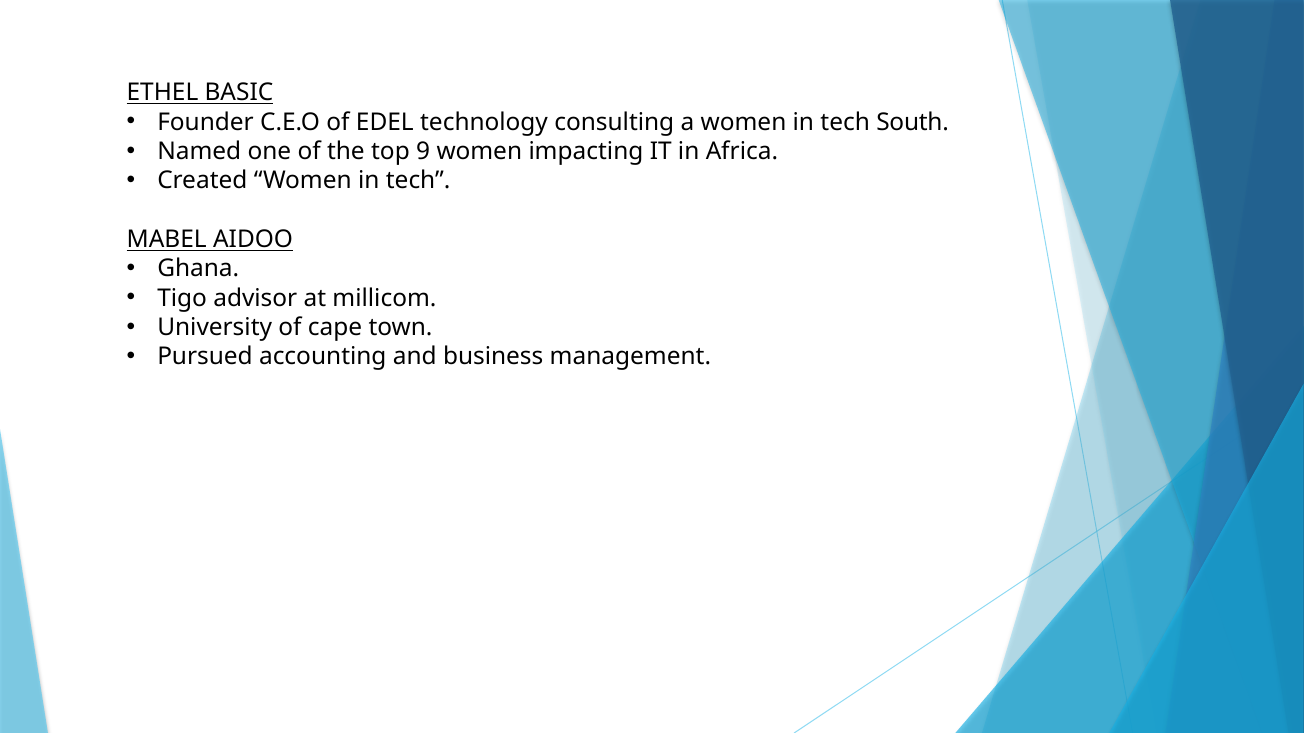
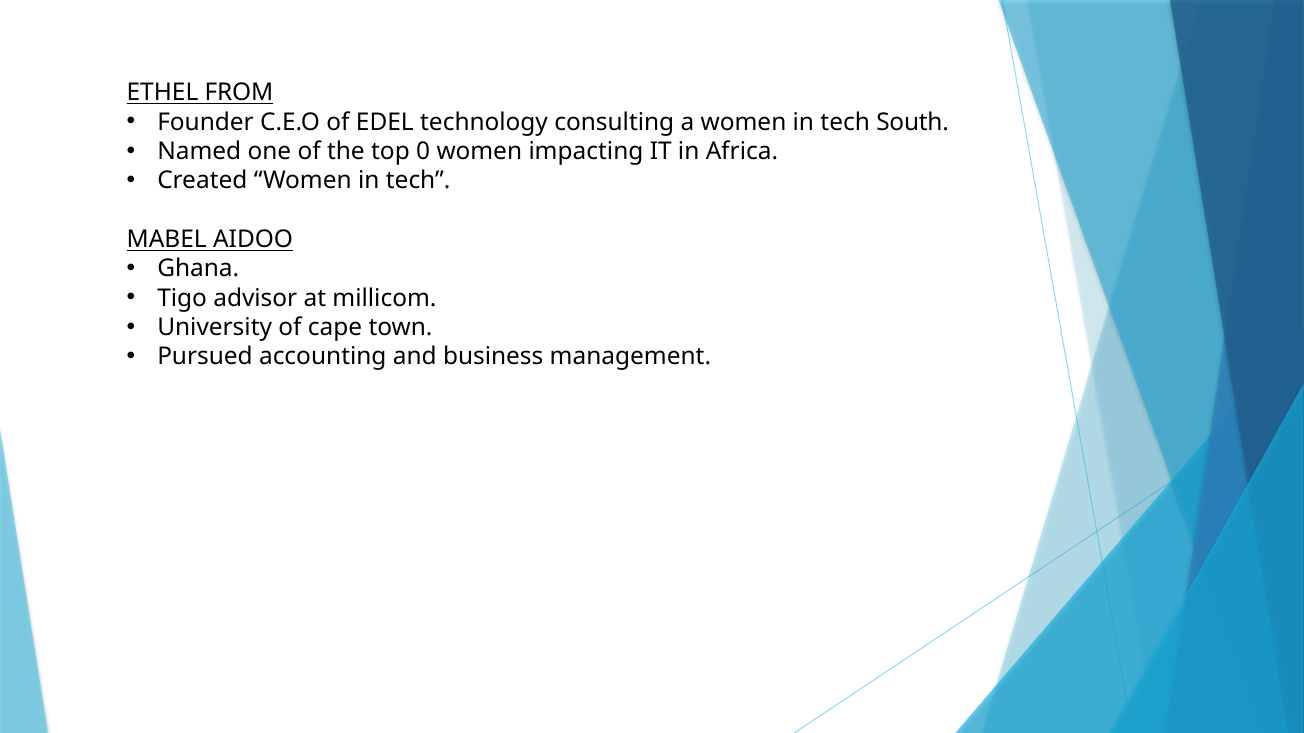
BASIC: BASIC -> FROM (239, 93)
9: 9 -> 0 (423, 151)
